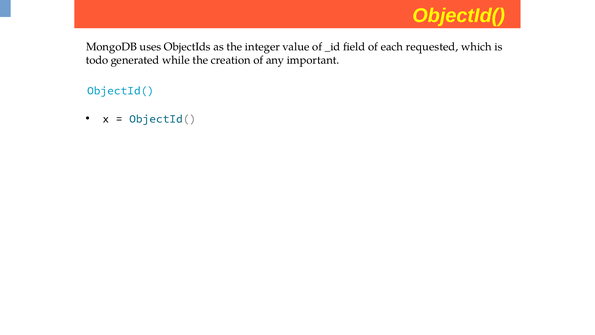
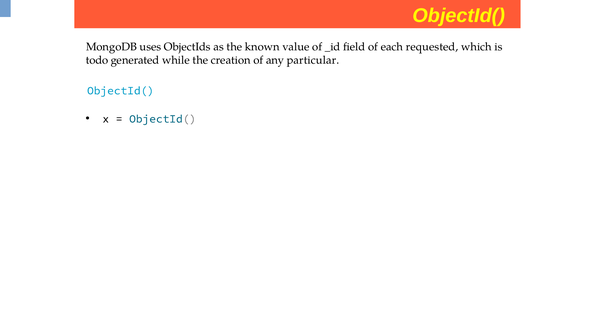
integer: integer -> known (262, 47)
important: important -> particular (313, 60)
